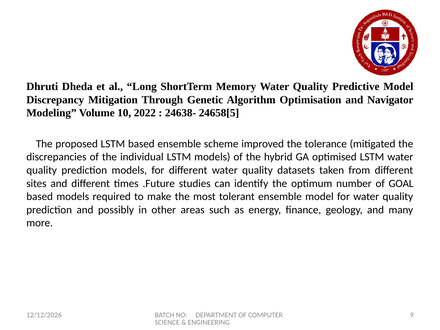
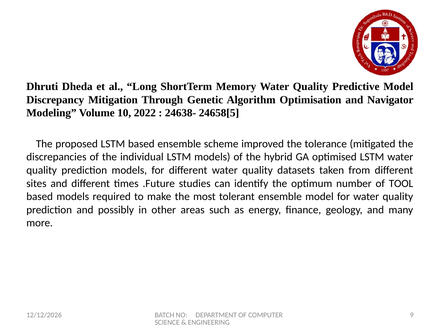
GOAL: GOAL -> TOOL (401, 183)
